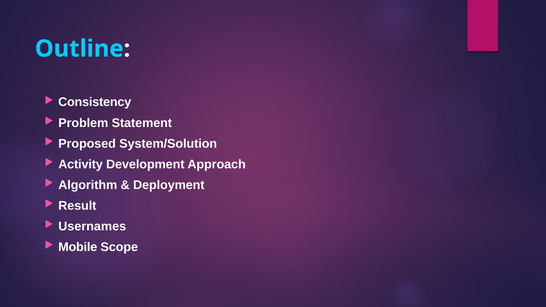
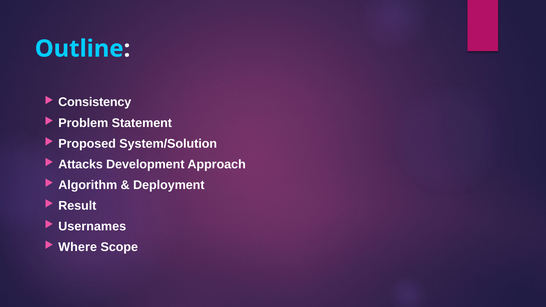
Activity: Activity -> Attacks (81, 164)
Mobile: Mobile -> Where (78, 247)
